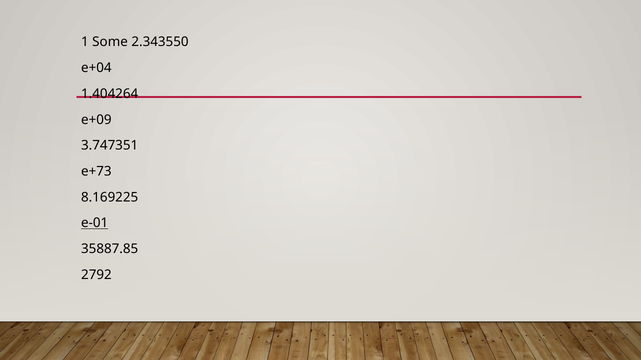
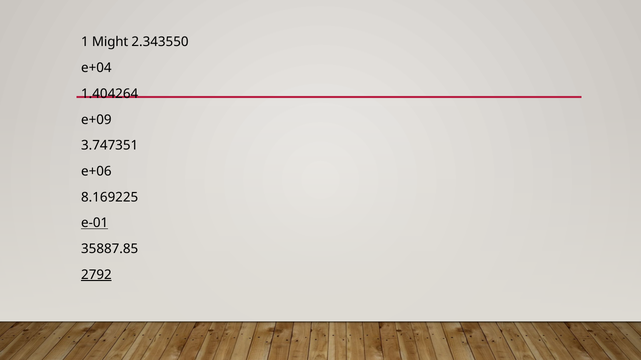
Some: Some -> Might (110, 42)
e+73: e+73 -> e+06 (96, 172)
2792 underline: none -> present (96, 275)
